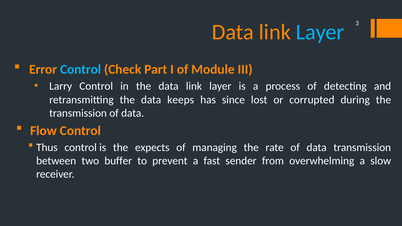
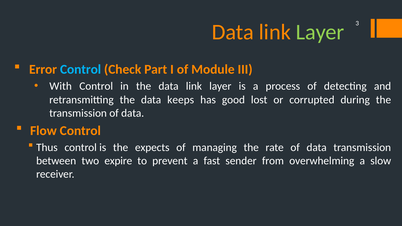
Layer colour: light blue -> light green (320, 32)
Larry: Larry -> With (61, 86)
since: since -> good (233, 100)
buffer: buffer -> expire (118, 161)
